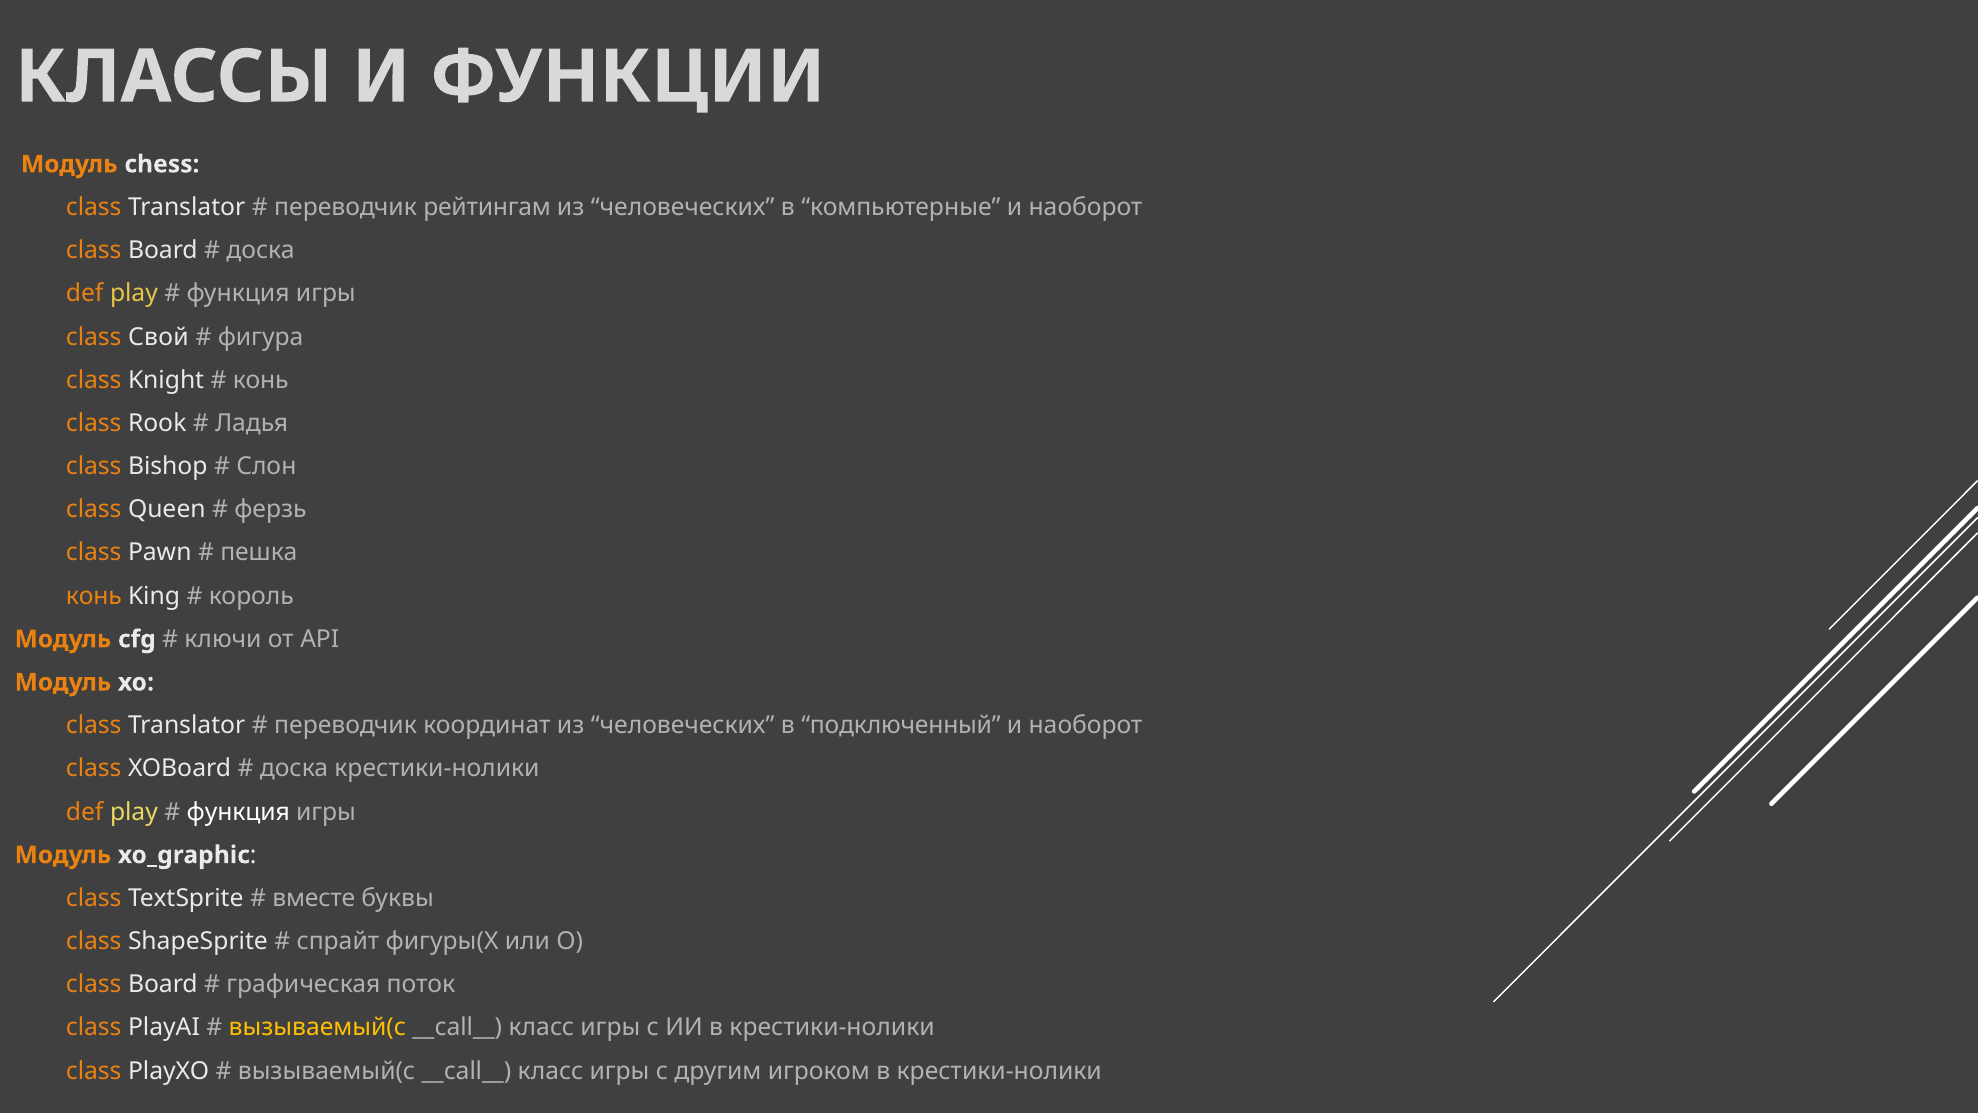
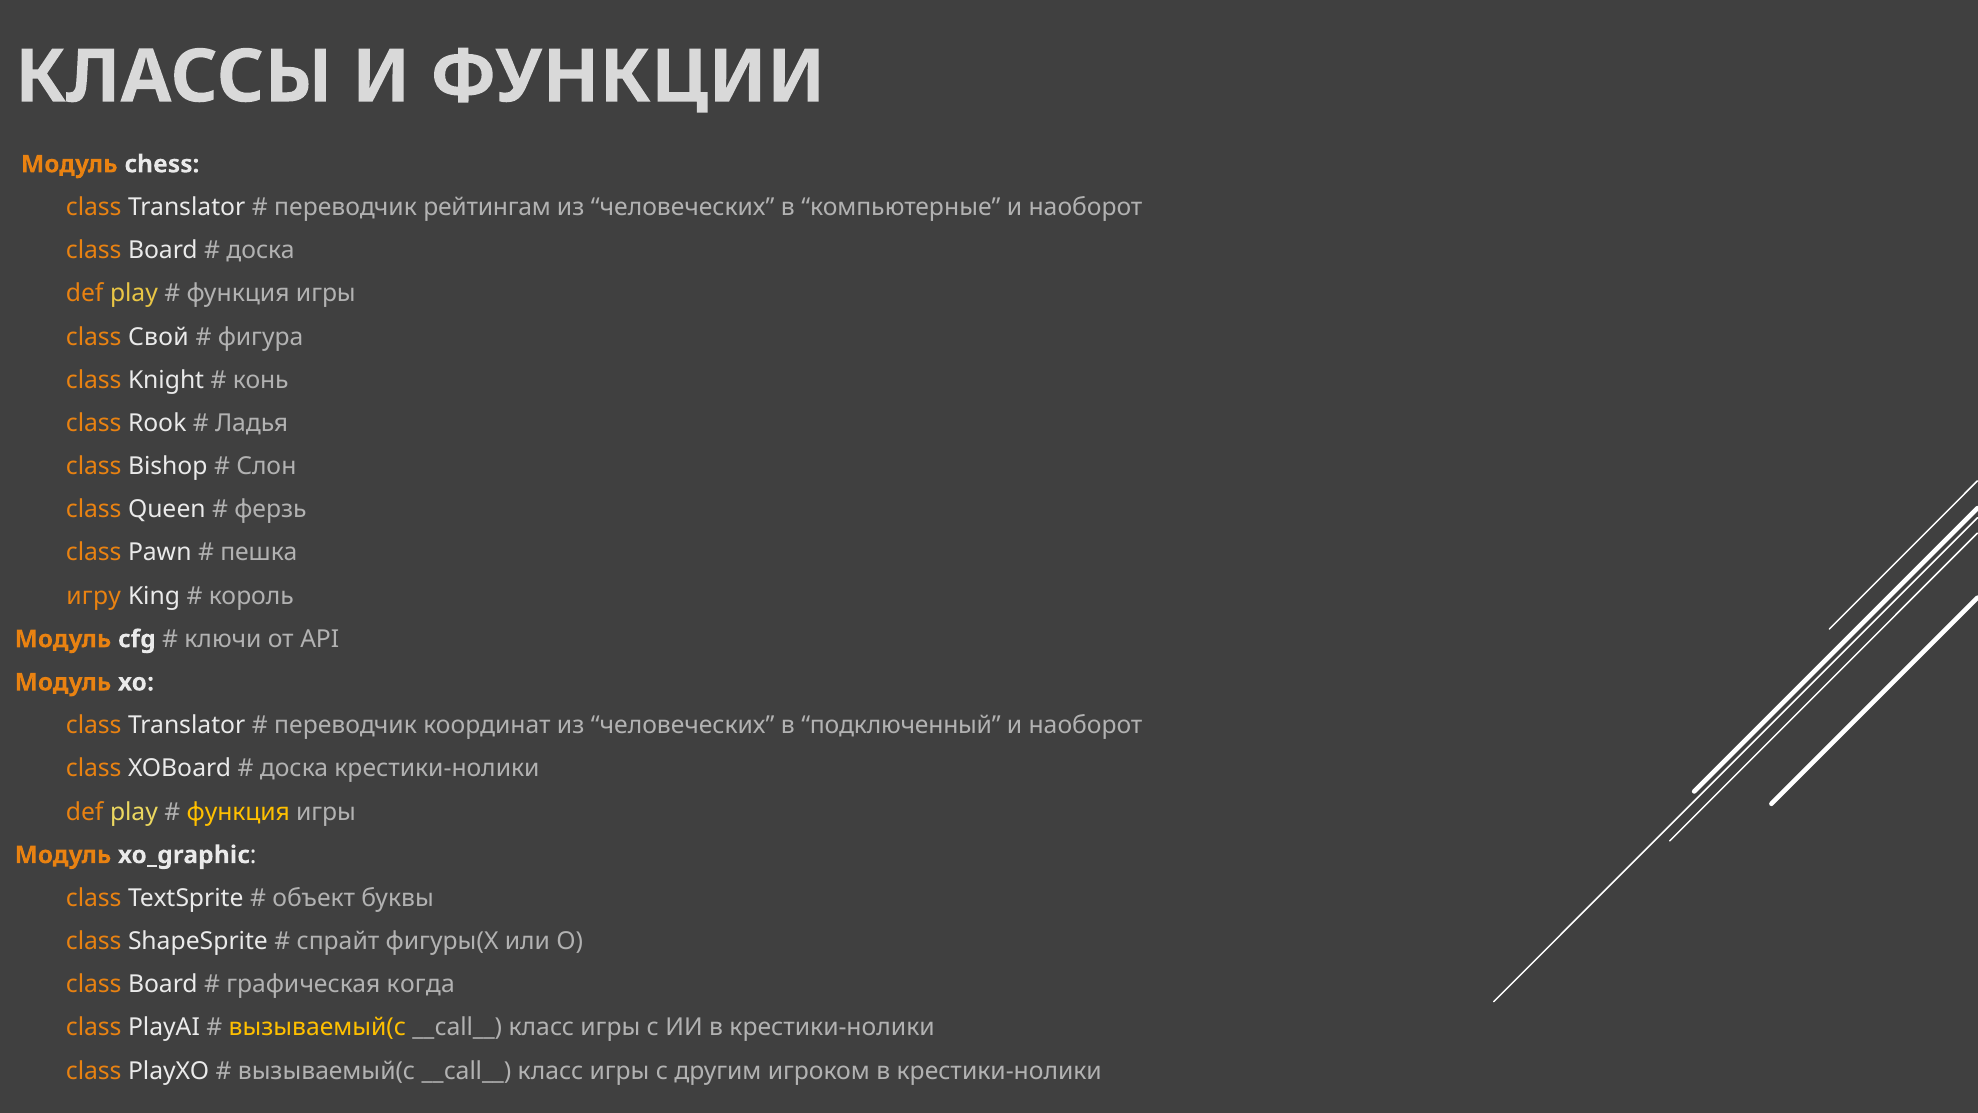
конь: конь -> игру (94, 596)
функция colour: white -> yellow (238, 812)
вместе: вместе -> объект (314, 898)
поток: поток -> когда (421, 984)
